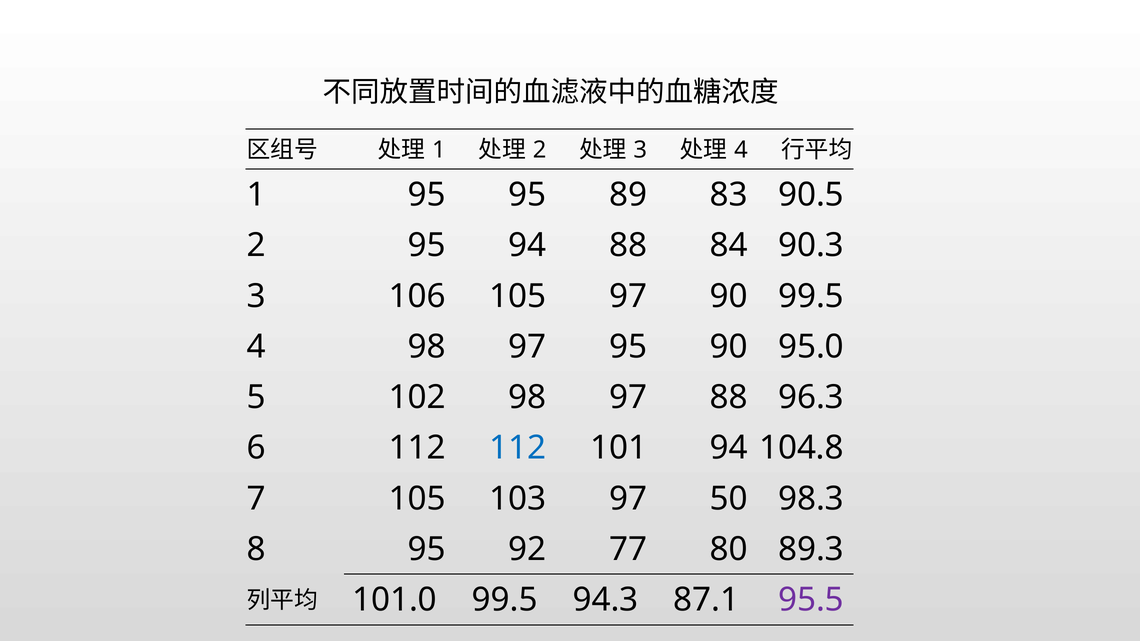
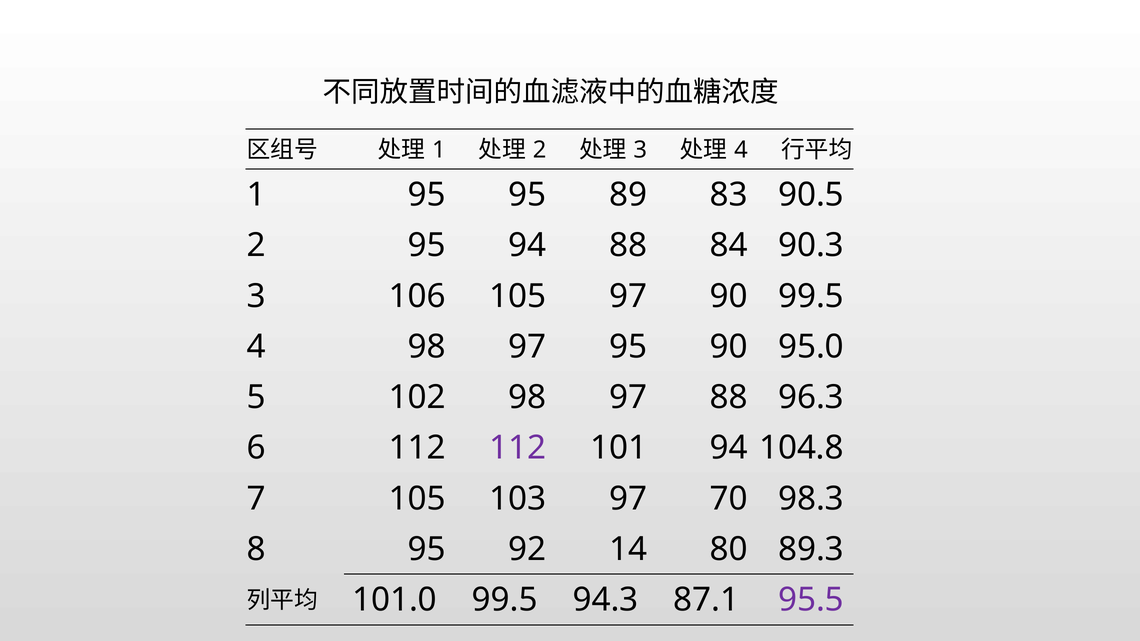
112 colour: blue -> purple (518, 448)
50: 50 -> 70 (729, 499)
77: 77 -> 14 (628, 549)
